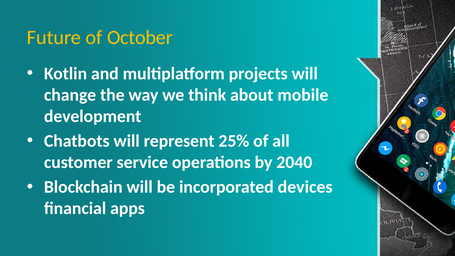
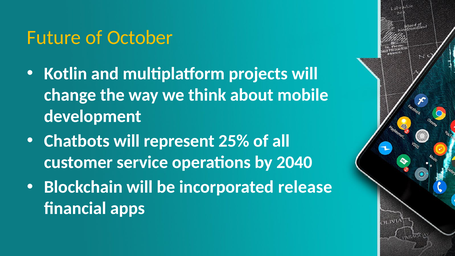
devices: devices -> release (305, 187)
